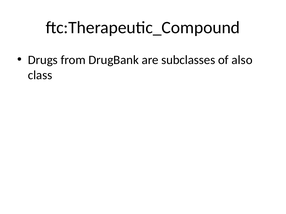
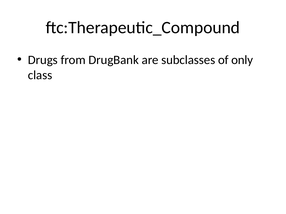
also: also -> only (242, 60)
